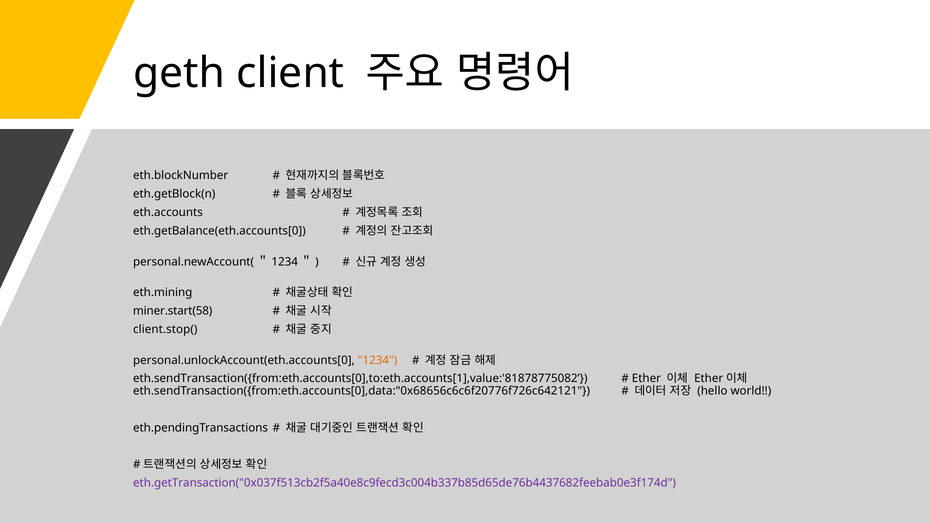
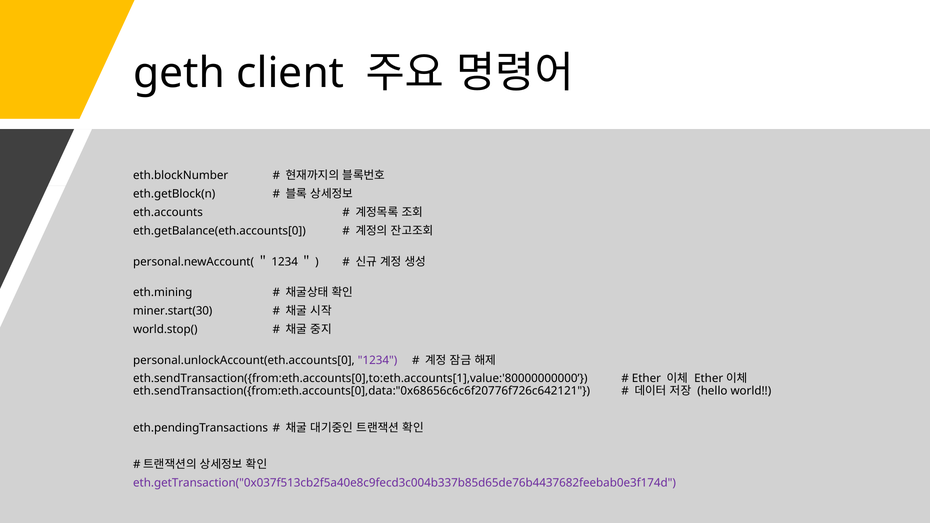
miner.start(58: miner.start(58 -> miner.start(30 (173, 311)
client.stop(: client.stop( -> world.stop( (165, 329)
1234 colour: orange -> purple (378, 360)
eth.sendTransaction({from:eth.accounts[0],to:eth.accounts[1],value:'81878775082: eth.sendTransaction({from:eth.accounts[0],to:eth.accounts[1],value:'81878775082 -> eth.sendTransaction({from:eth.accounts[0],to:eth.accounts[1],value:'80000000000 (360, 379)
